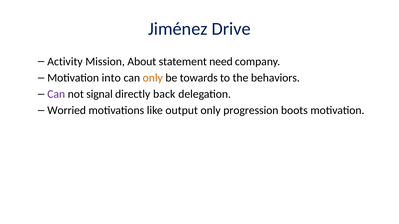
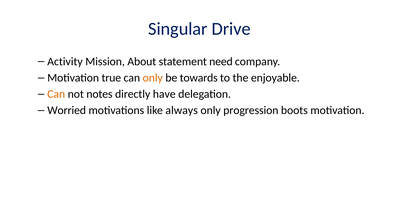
Jiménez: Jiménez -> Singular (178, 29)
into: into -> true (111, 78)
behaviors: behaviors -> enjoyable (275, 78)
Can colour: purple -> orange (56, 94)
signal: signal -> notes (99, 94)
back: back -> have (164, 94)
output: output -> always (182, 111)
